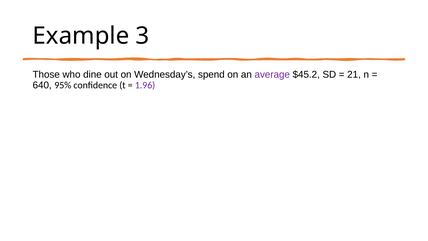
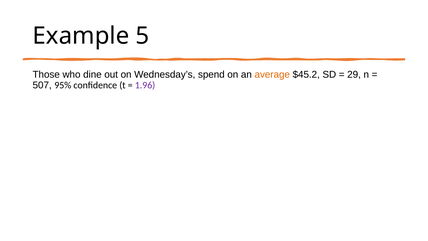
3: 3 -> 5 (142, 36)
average colour: purple -> orange (272, 75)
21: 21 -> 29 (354, 75)
640: 640 -> 507 (42, 85)
